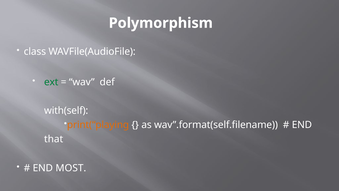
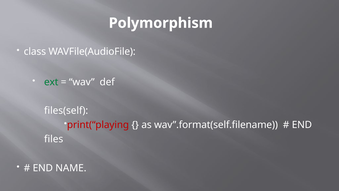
with(self: with(self -> files(self (66, 110)
print(“playing colour: orange -> red (98, 125)
that: that -> files (54, 139)
MOST: MOST -> NAME (71, 168)
